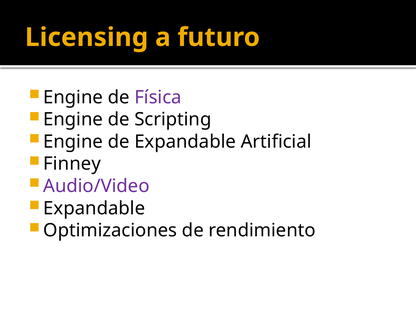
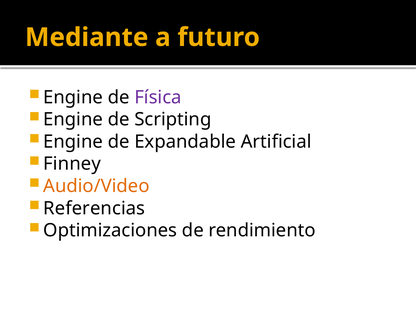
Licensing: Licensing -> Mediante (87, 37)
Audio/Video colour: purple -> orange (96, 186)
Expandable: Expandable -> Referencias (94, 208)
